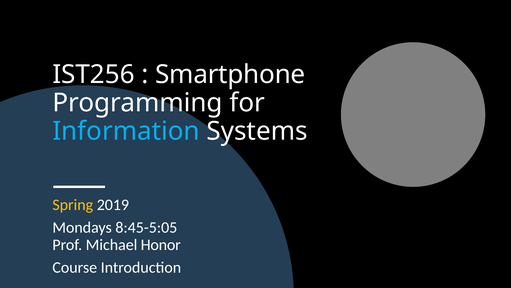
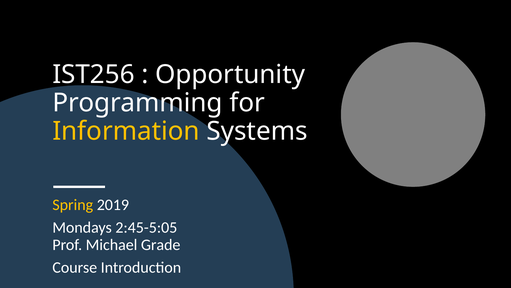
Smartphone: Smartphone -> Opportunity (230, 75)
Information colour: light blue -> yellow (126, 131)
8:45-5:05: 8:45-5:05 -> 2:45-5:05 (146, 227)
Honor: Honor -> Grade (161, 244)
